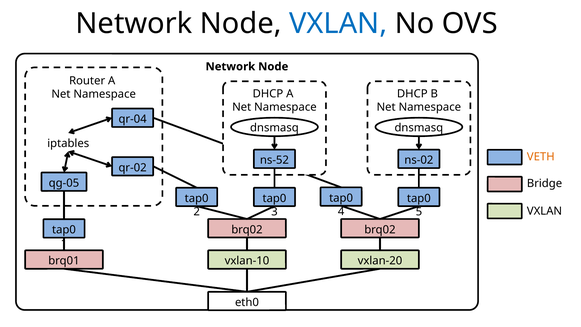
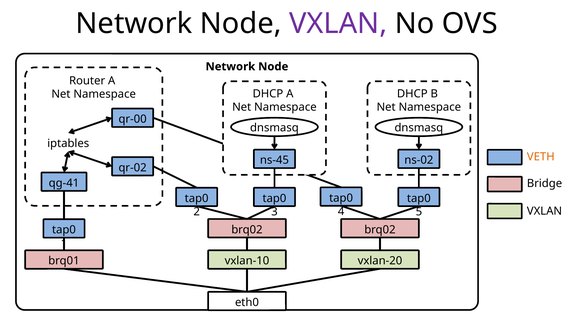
VXLAN colour: blue -> purple (338, 24)
qr-04: qr-04 -> qr-00 (133, 119)
ns-52: ns-52 -> ns-45 (274, 160)
qg-05: qg-05 -> qg-41 (64, 183)
